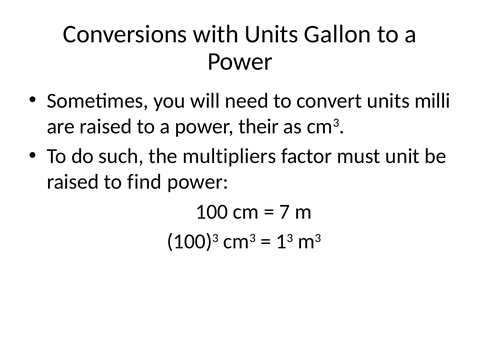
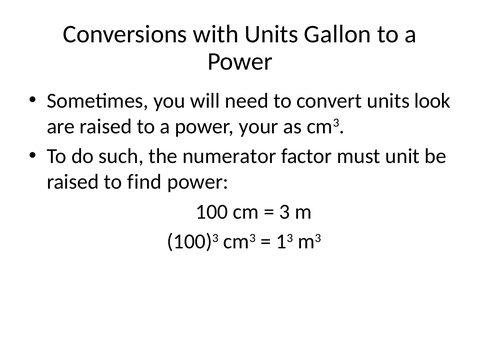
milli: milli -> look (432, 101)
their: their -> your (259, 126)
multipliers: multipliers -> numerator (229, 156)
7: 7 -> 3 (285, 212)
